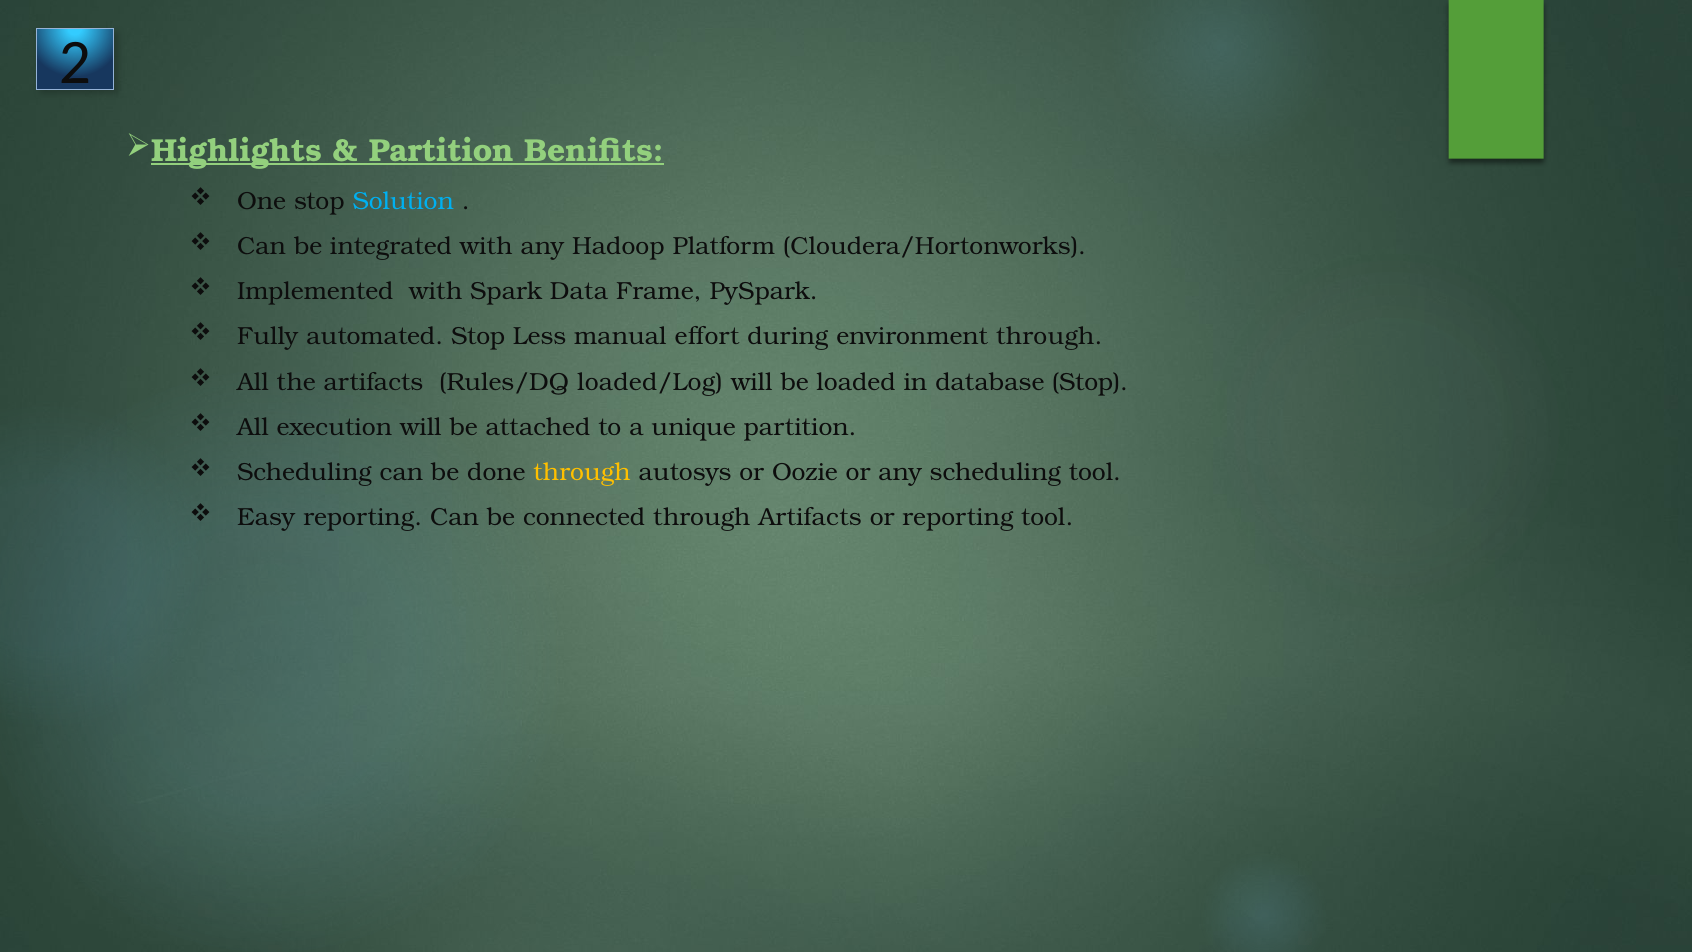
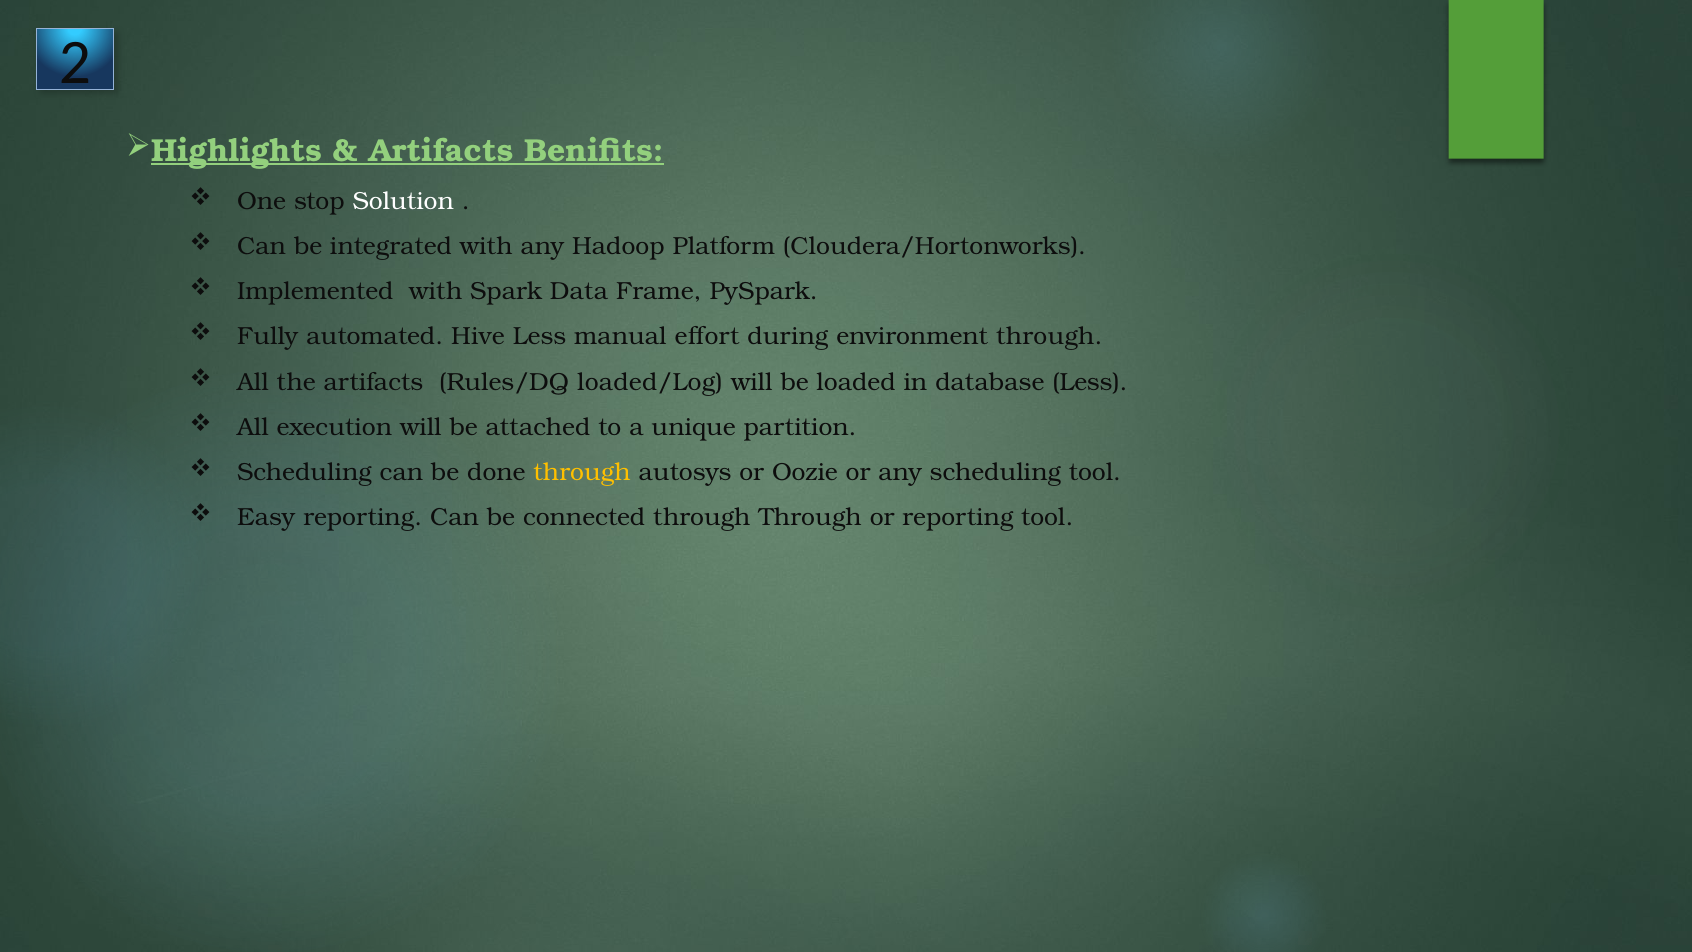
Partition: Partition -> Artifacts (441, 151)
Solution colour: light blue -> white (403, 201)
automated Stop: Stop -> Hive (478, 337)
database Stop: Stop -> Less (1090, 382)
through Artifacts: Artifacts -> Through (810, 517)
